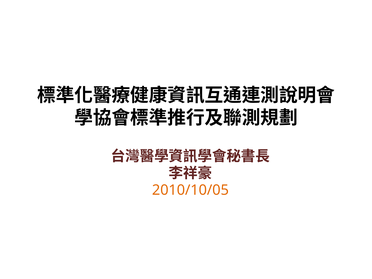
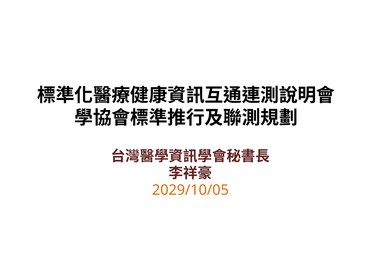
2010/10/05: 2010/10/05 -> 2029/10/05 (190, 190)
